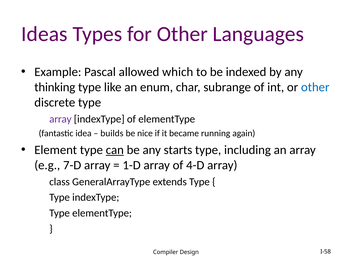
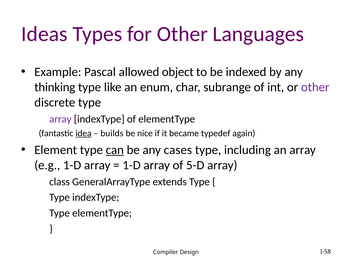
which: which -> object (178, 72)
other colour: blue -> purple (315, 87)
idea underline: none -> present (84, 133)
running: running -> typedef (216, 133)
starts: starts -> cases (178, 150)
e.g 7-D: 7-D -> 1-D (72, 165)
4-D: 4-D -> 5-D (195, 165)
